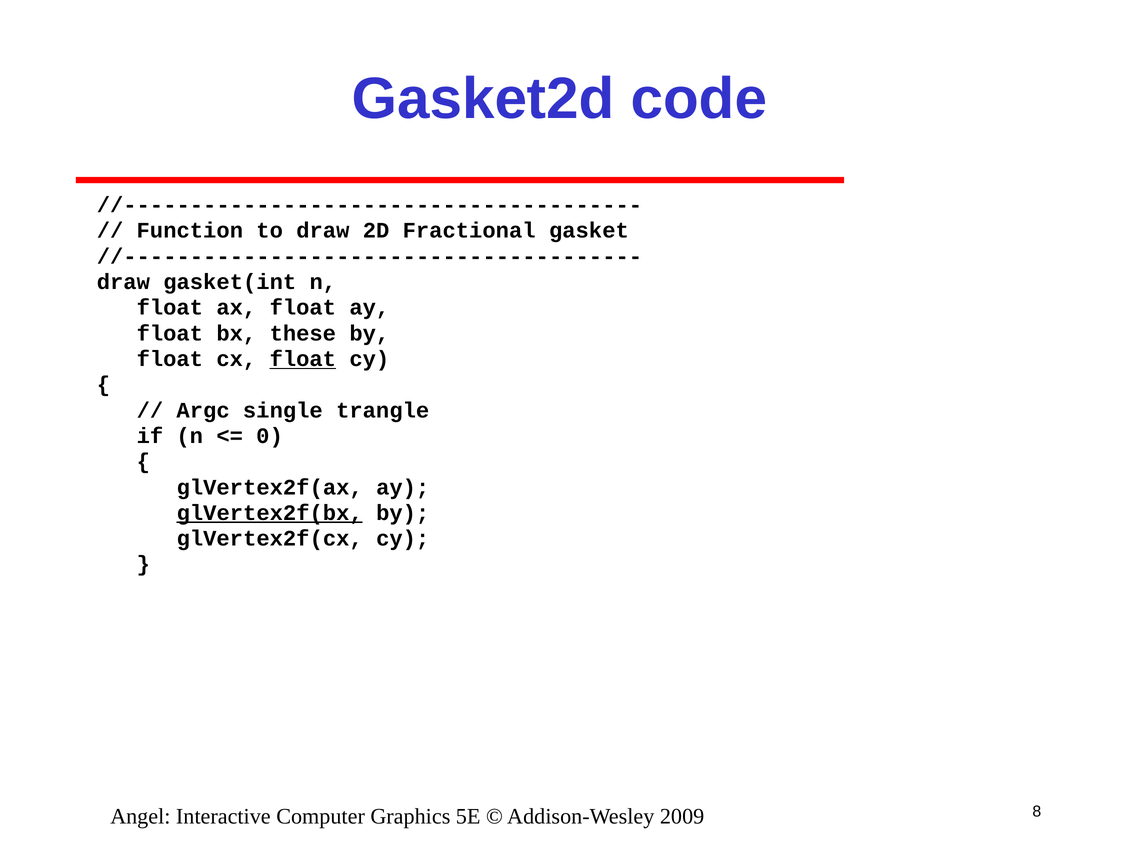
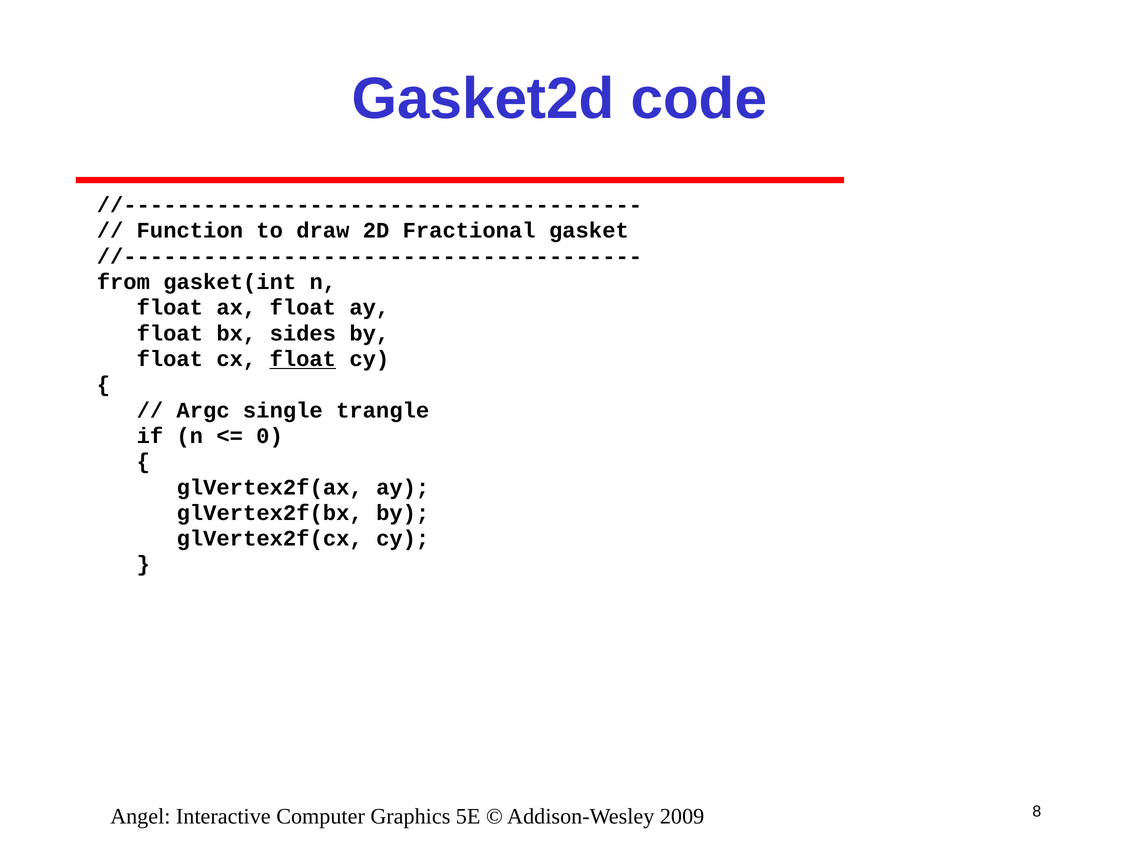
draw: draw -> from (123, 282)
these: these -> sides (303, 333)
glVertex2f(bx underline: present -> none (270, 513)
